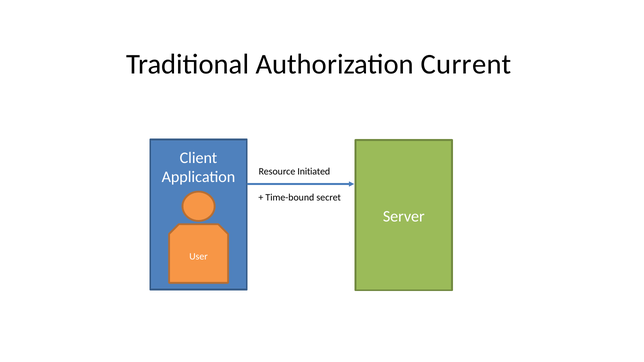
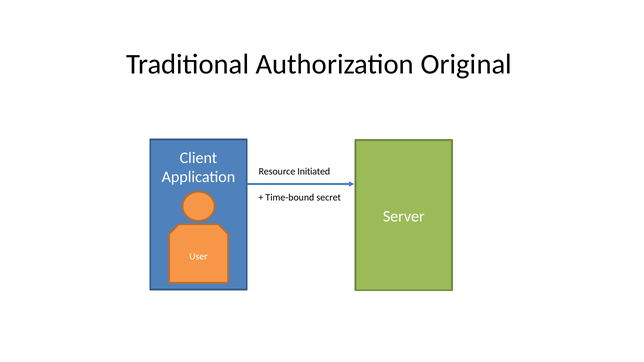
Current: Current -> Original (466, 65)
